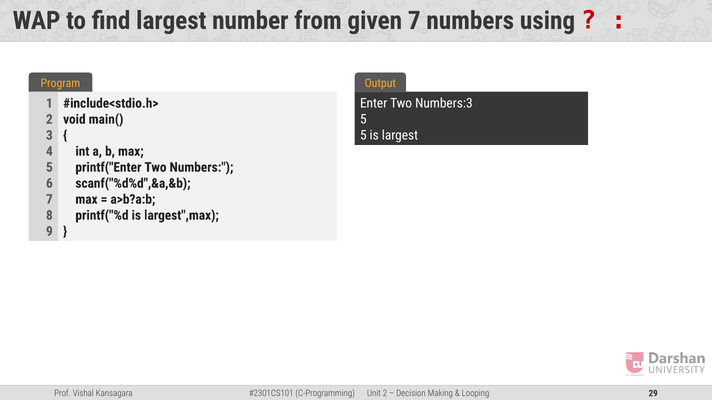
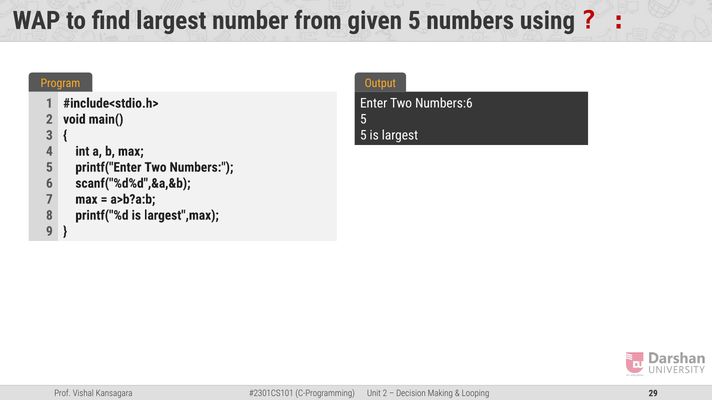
given 7: 7 -> 5 (414, 21)
Numbers:3: Numbers:3 -> Numbers:6 (444, 103)
